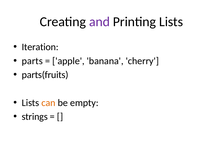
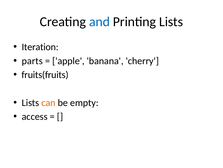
and colour: purple -> blue (99, 22)
parts(fruits: parts(fruits -> fruits(fruits (45, 75)
strings: strings -> access (35, 116)
